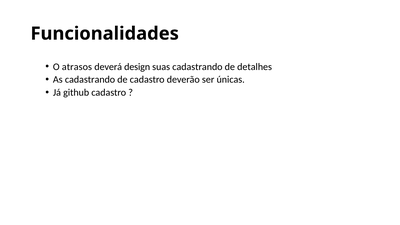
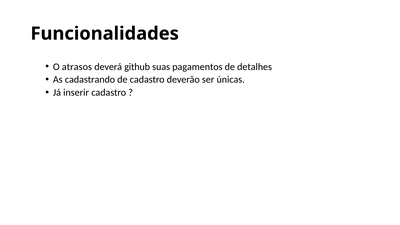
design: design -> github (137, 67)
suas cadastrando: cadastrando -> pagamentos (197, 67)
github: github -> inserir (76, 92)
